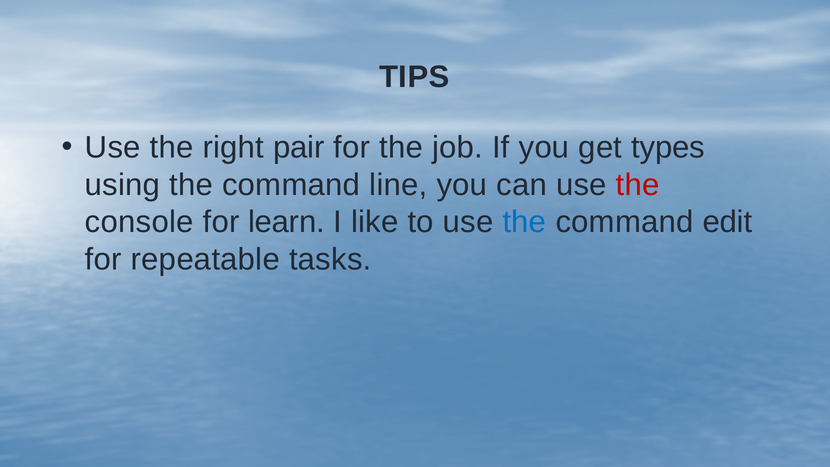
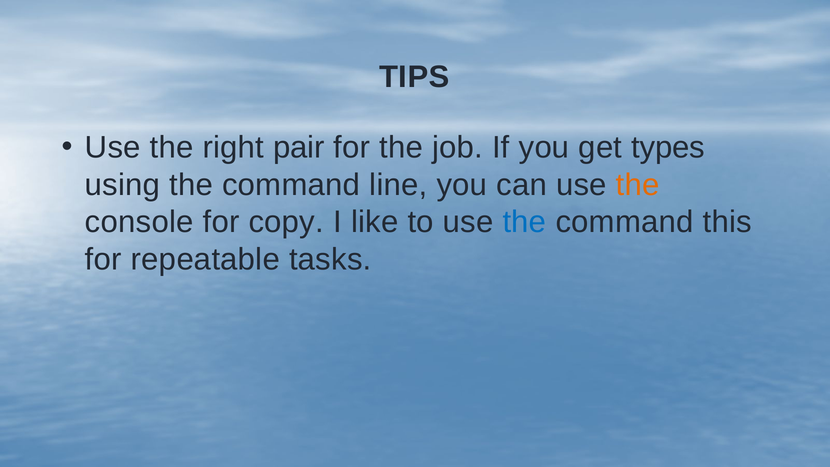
the colour: red -> orange (638, 185)
learn: learn -> copy (286, 222)
edit: edit -> this (727, 222)
